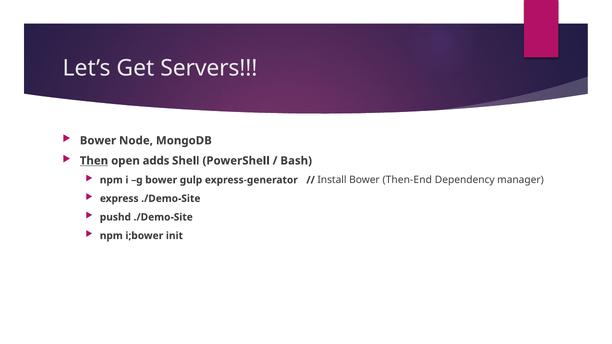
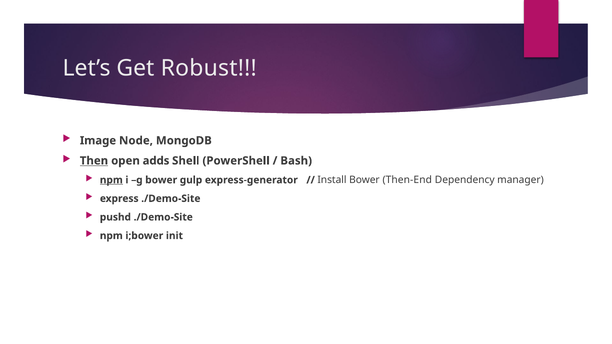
Servers: Servers -> Robust (209, 68)
Bower: Bower -> Image (98, 141)
npm underline: none -> present (111, 180)
